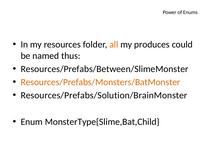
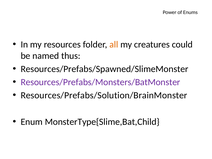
produces: produces -> creatures (152, 44)
Resources/Prefabs/Between/SlimeMonster: Resources/Prefabs/Between/SlimeMonster -> Resources/Prefabs/Spawned/SlimeMonster (105, 69)
Resources/Prefabs/Monsters/BatMonster colour: orange -> purple (100, 82)
